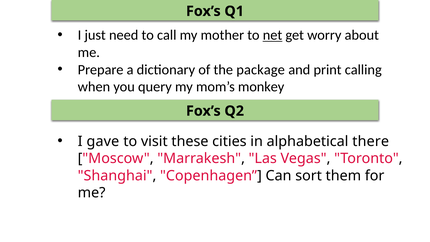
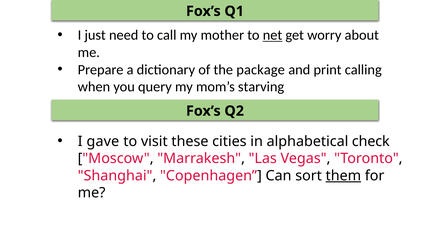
monkey: monkey -> starving (261, 87)
there: there -> check (371, 141)
them underline: none -> present (343, 176)
